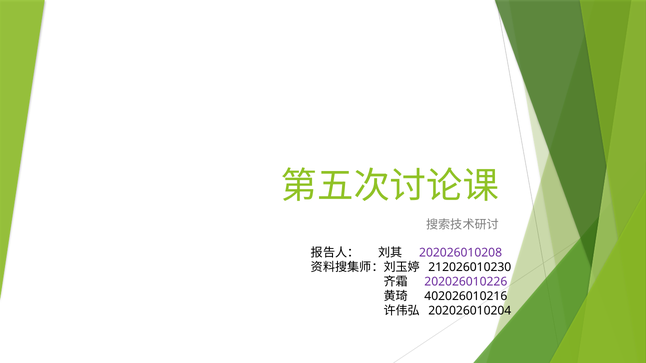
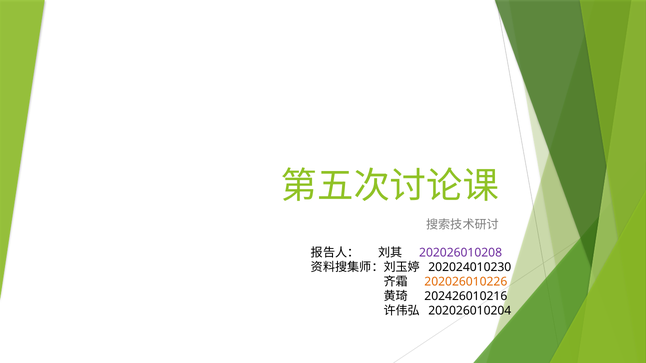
212026010230: 212026010230 -> 202024010230 (470, 268)
202026010226 colour: purple -> orange (466, 282)
402026010216: 402026010216 -> 202426010216 (466, 297)
